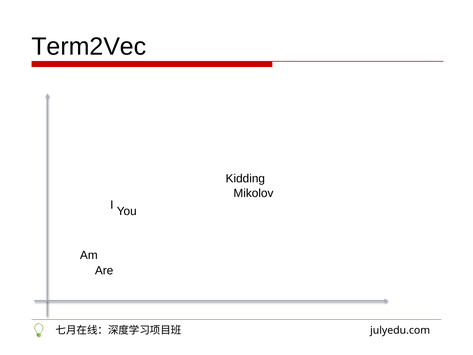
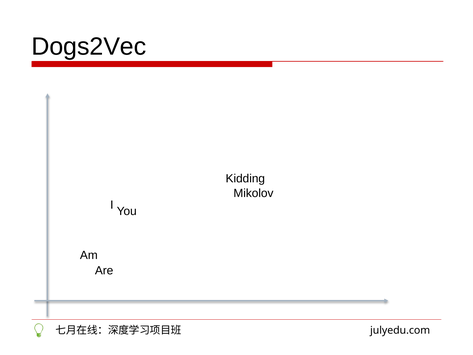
Term2Vec: Term2Vec -> Dogs2Vec (89, 47)
